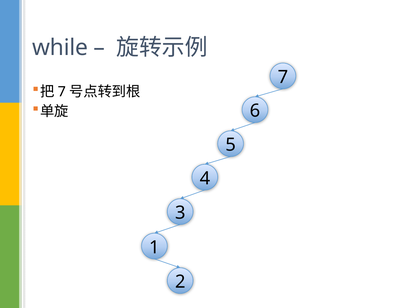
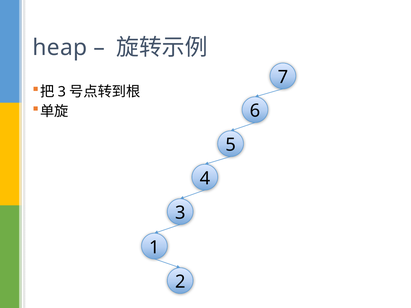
while: while -> heap (60, 48)
7: 7 -> 3 (62, 92)
